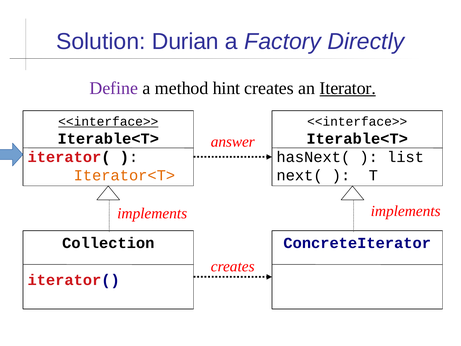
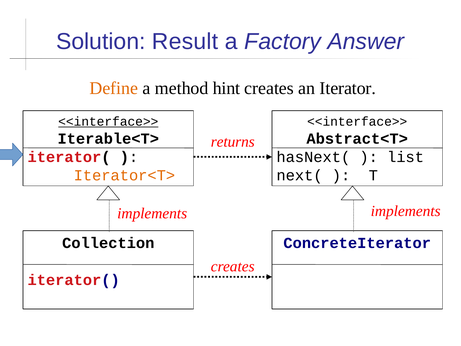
Durian: Durian -> Result (185, 42)
Directly: Directly -> Answer (366, 42)
Define colour: purple -> orange (114, 88)
Iterator underline: present -> none (348, 88)
Iterable<T>: Iterable<T> -> Abstract<T> (357, 139)
answer: answer -> returns (233, 142)
